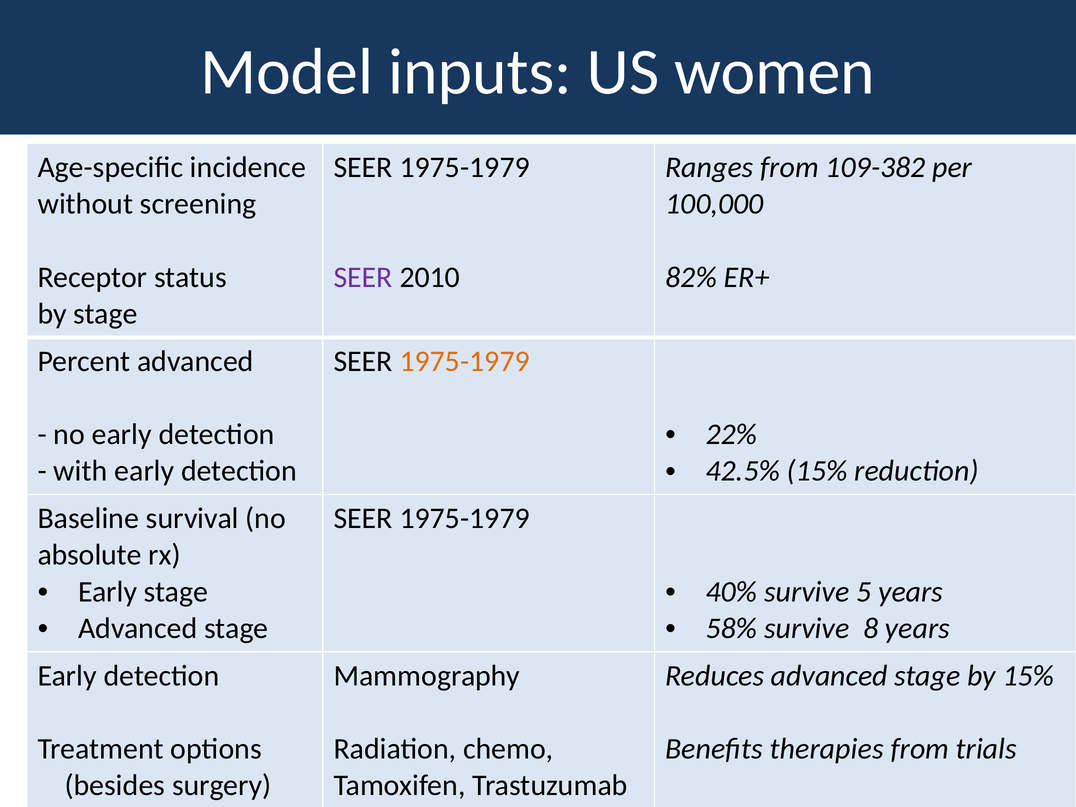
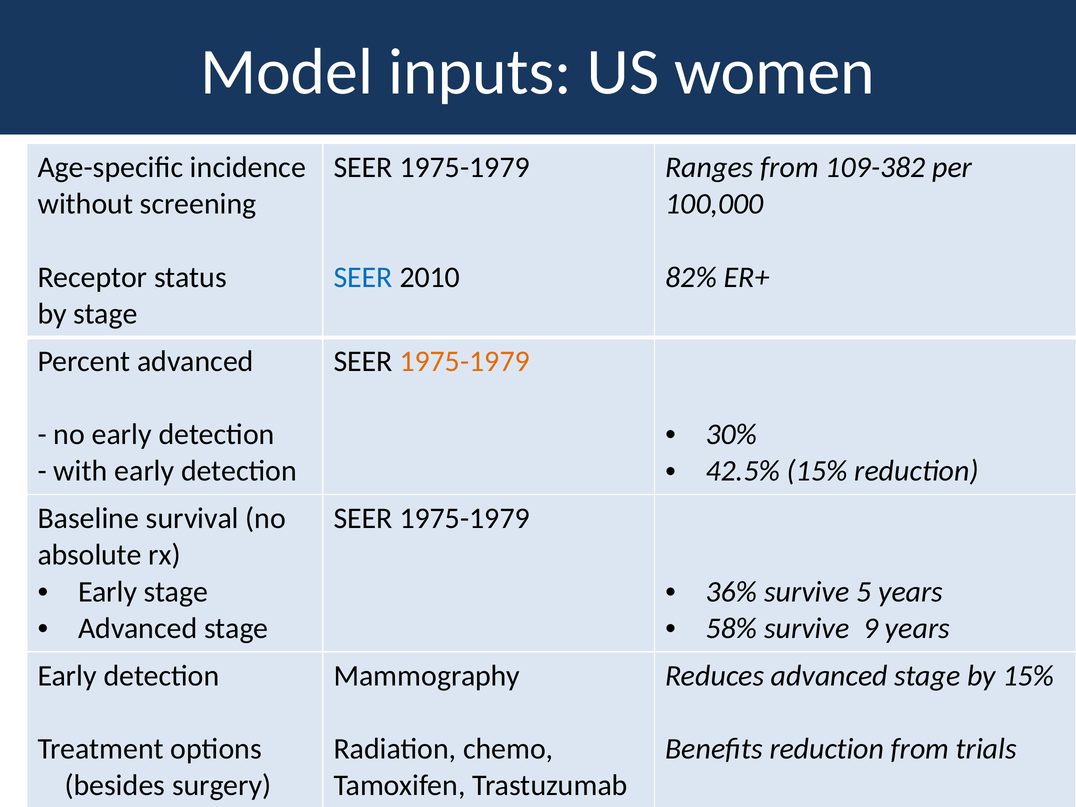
SEER colour: purple -> blue (363, 277)
22%: 22% -> 30% (731, 435)
40%: 40% -> 36% (731, 592)
8: 8 -> 9 (871, 628)
Benefits therapies: therapies -> reduction (827, 749)
